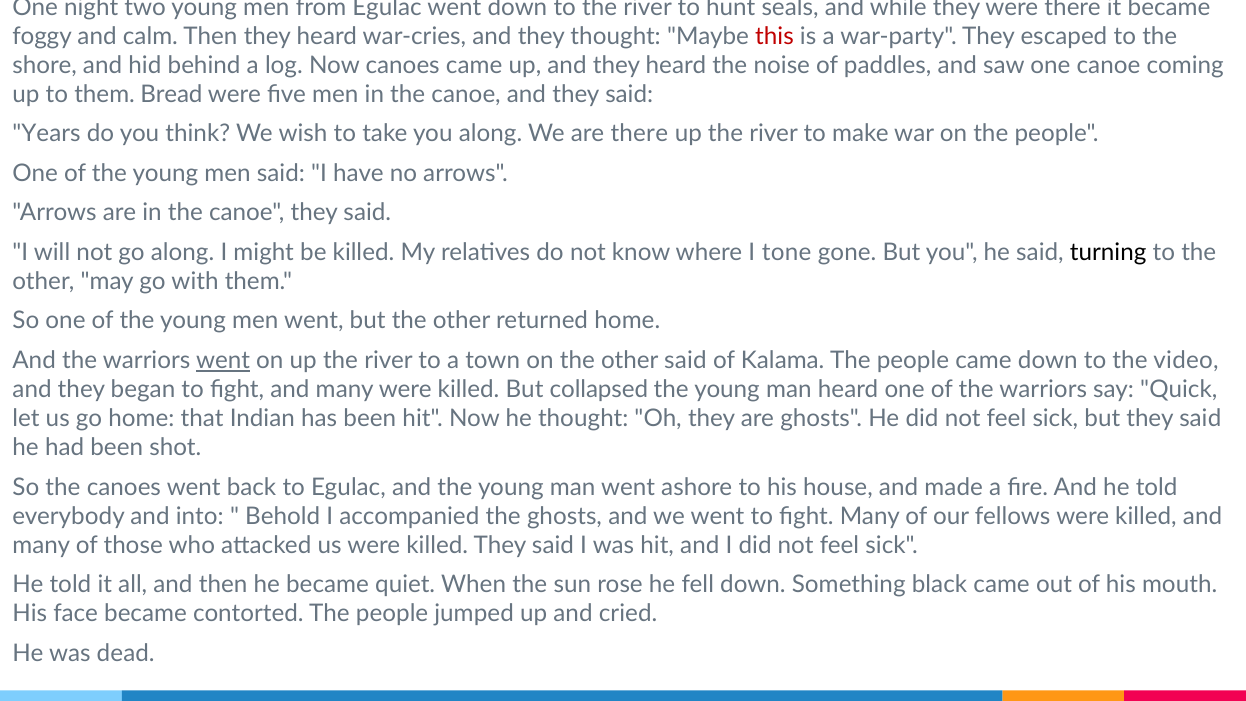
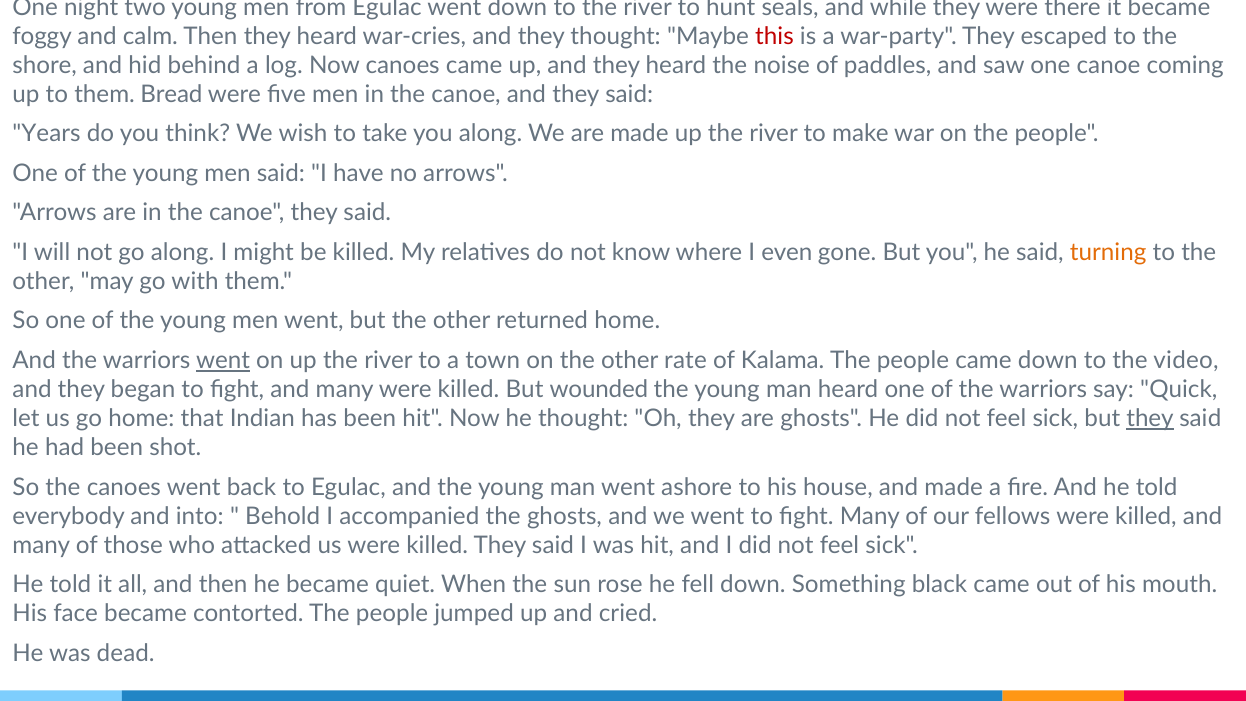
are there: there -> made (639, 134)
tone: tone -> even (787, 252)
turning colour: black -> orange (1108, 252)
other said: said -> rate (686, 360)
collapsed: collapsed -> wounded (599, 389)
they underline: none -> present (1150, 419)
